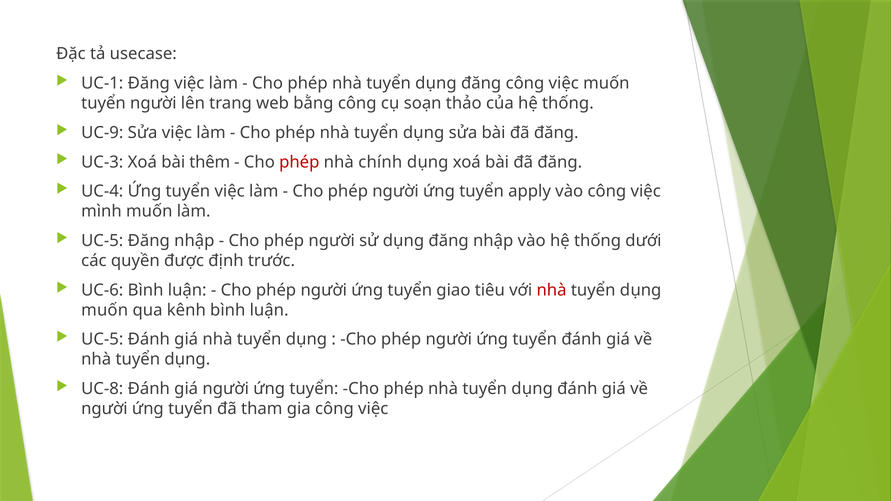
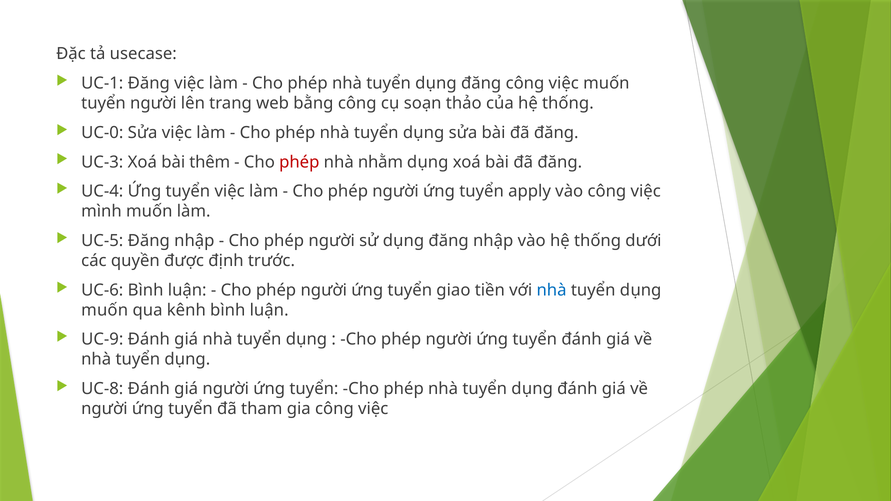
UC-9: UC-9 -> UC-0 (102, 133)
chính: chính -> nhằm (380, 162)
tiêu: tiêu -> tiền (490, 290)
nhà colour: red -> blue (552, 290)
UC-5: UC-5 -> UC-9 (102, 340)
